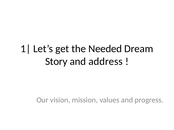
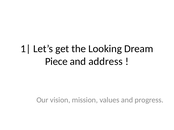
Needed: Needed -> Looking (105, 49)
Story: Story -> Piece (56, 62)
